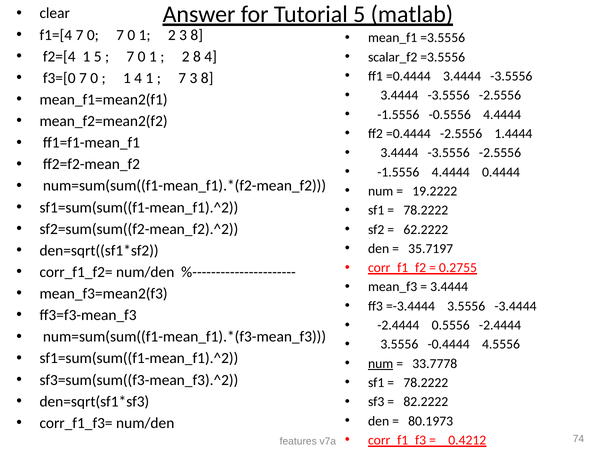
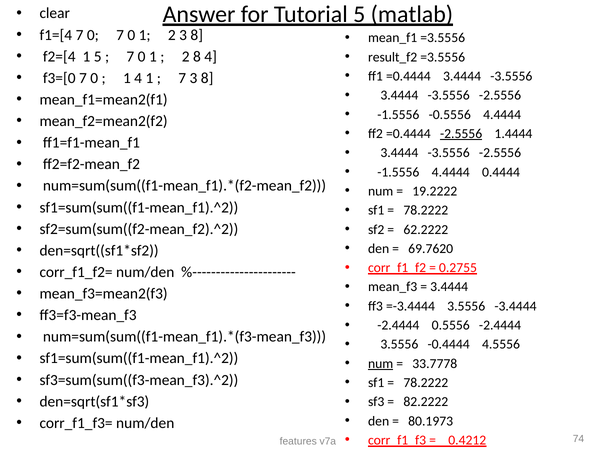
scalar_f2: scalar_f2 -> result_f2 (393, 57)
-2.5556 underline: none -> present (461, 134)
35.7197: 35.7197 -> 69.7620 (431, 249)
